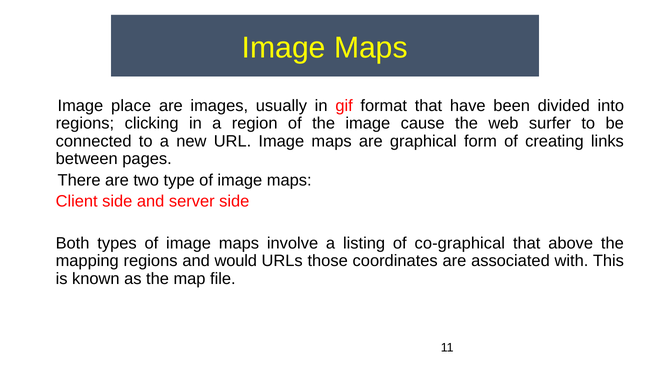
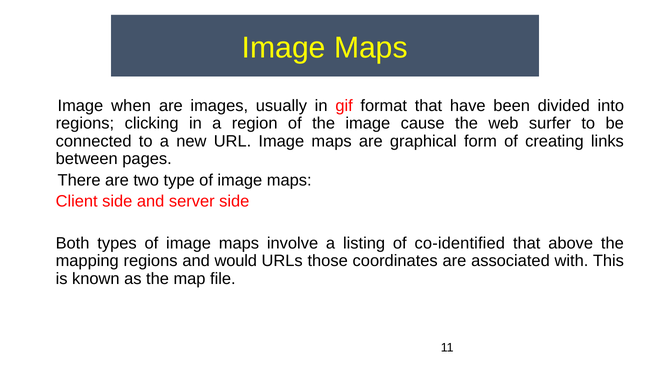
place: place -> when (131, 106)
co-graphical: co-graphical -> co-identified (460, 243)
